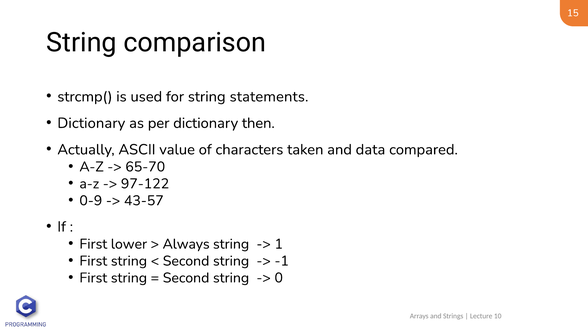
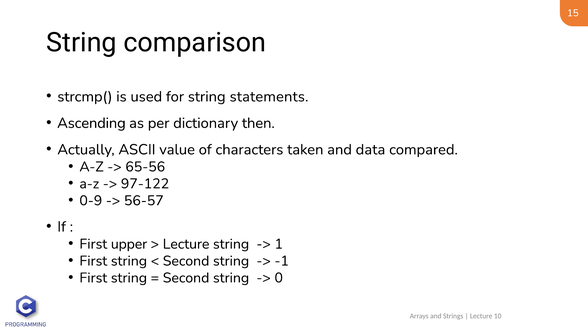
Dictionary: Dictionary -> Ascending (91, 123)
65-70: 65-70 -> 65-56 (145, 167)
43-57: 43-57 -> 56-57 (144, 200)
lower: lower -> upper (129, 244)
Always: Always -> Lecture (186, 244)
